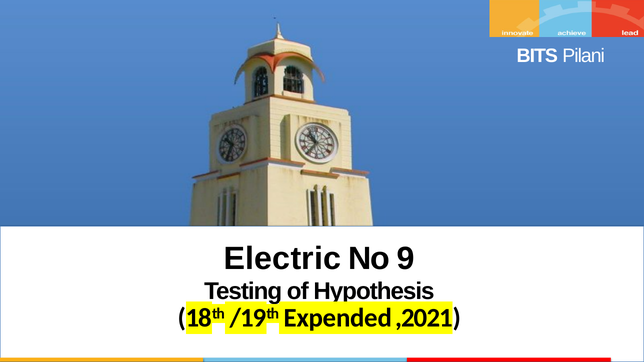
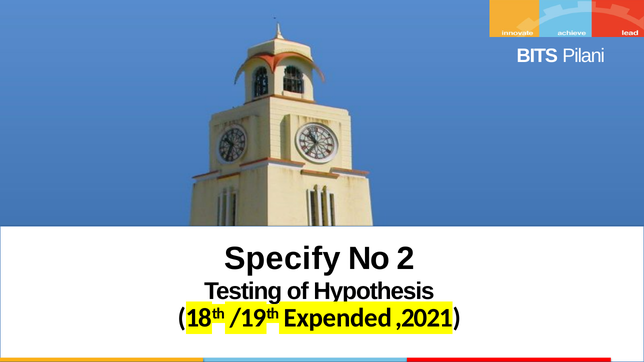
Electric: Electric -> Specify (282, 259)
9: 9 -> 2 (406, 259)
